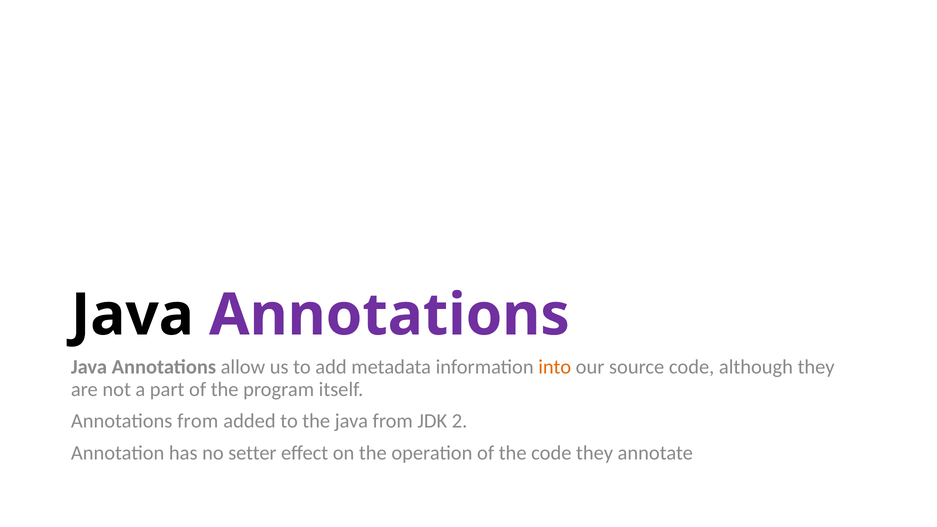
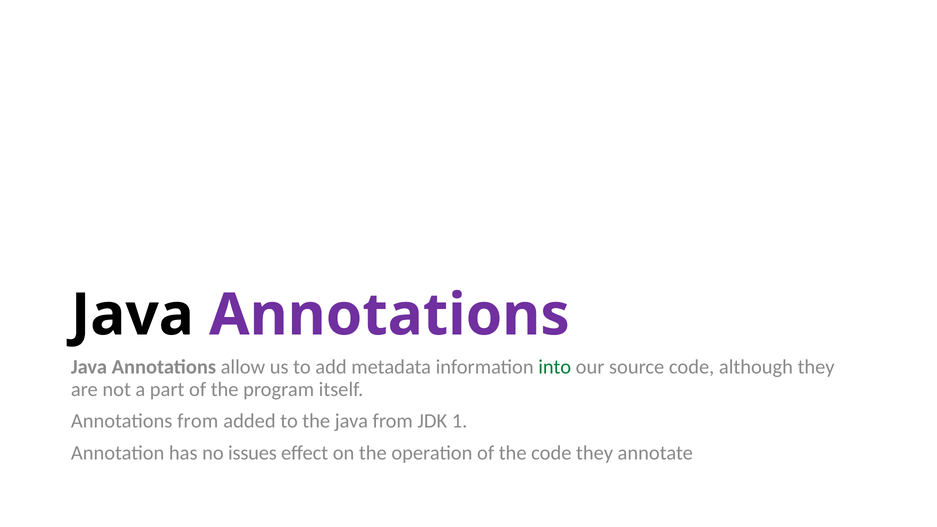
into colour: orange -> green (555, 367)
2: 2 -> 1 (460, 421)
setter: setter -> issues (252, 453)
